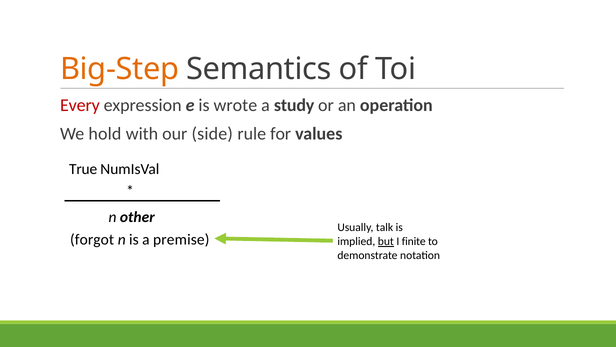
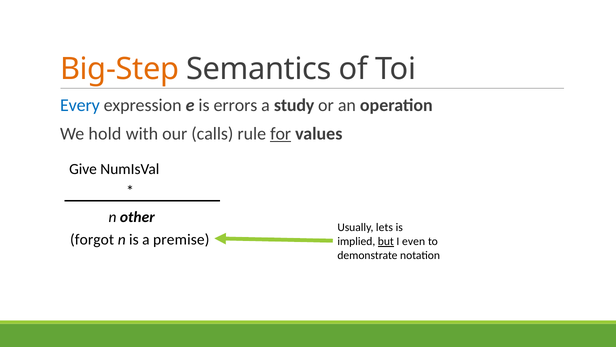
Every colour: red -> blue (80, 105)
wrote: wrote -> errors (235, 105)
side: side -> calls (212, 134)
for underline: none -> present (281, 134)
True: True -> Give (83, 169)
talk: talk -> lets (384, 227)
finite: finite -> even (414, 241)
